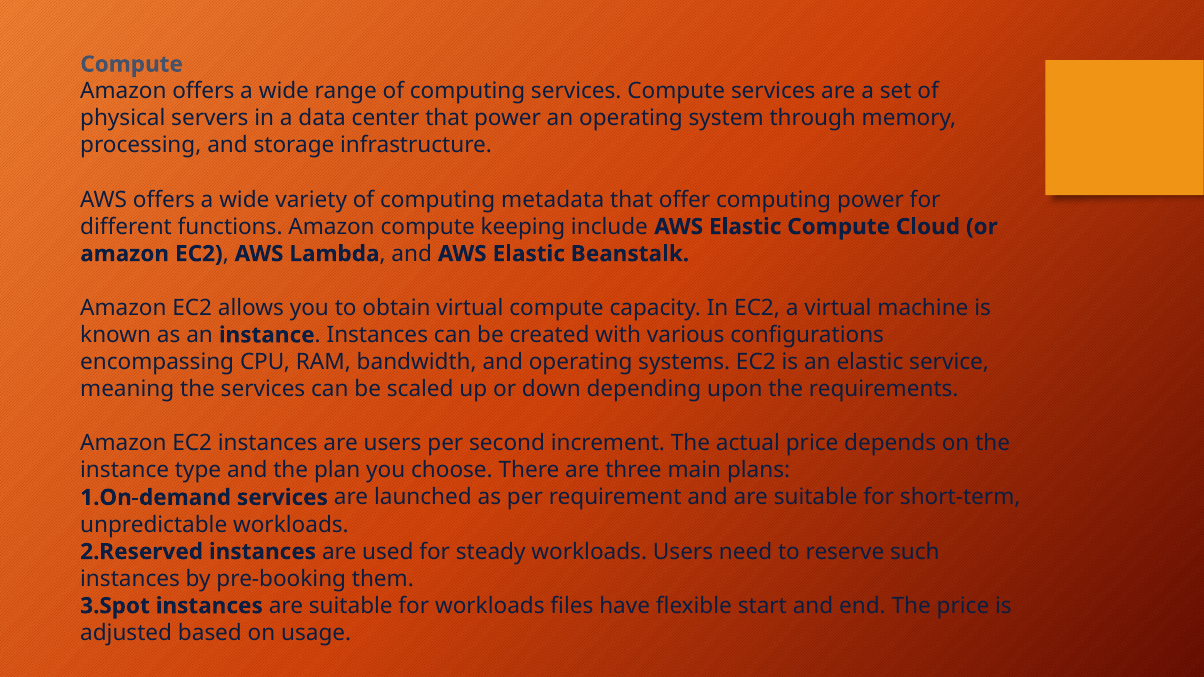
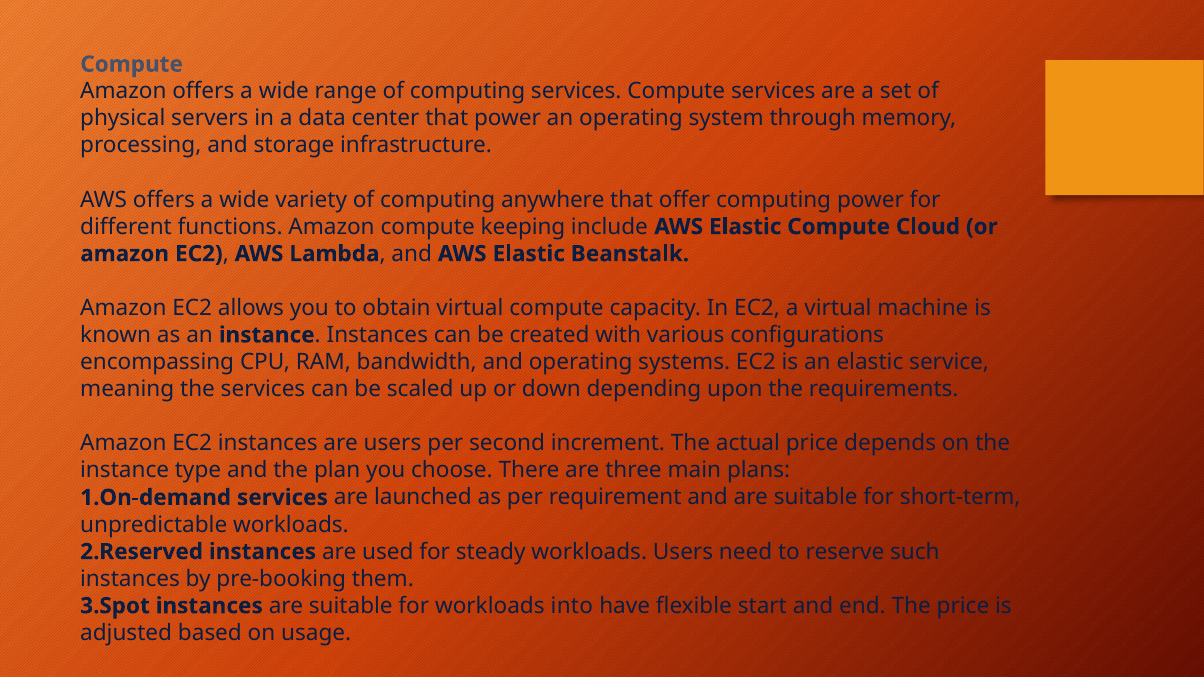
metadata: metadata -> anywhere (553, 200)
files: files -> into (572, 606)
